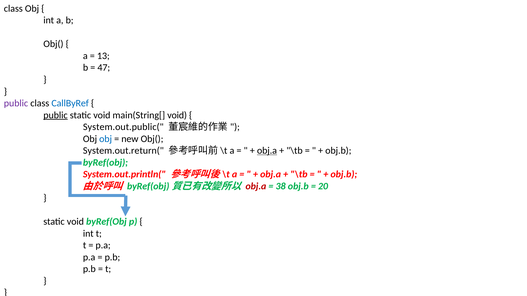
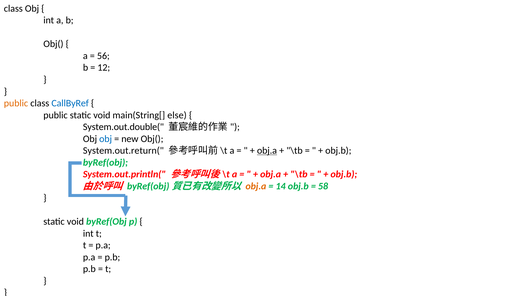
13: 13 -> 56 (103, 56)
47: 47 -> 12 (104, 68)
public colour: purple -> orange (16, 103)
public underline: present -> none (56, 115)
main(String[ void: void -> else (177, 115)
System.out.public(: System.out.public( -> System.out.double( (123, 127)
obj.a colour: red -> orange (256, 186)
38: 38 -> 14 (281, 186)
20: 20 -> 58 (323, 186)
